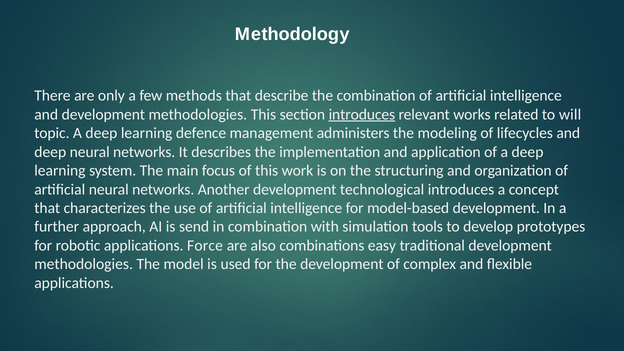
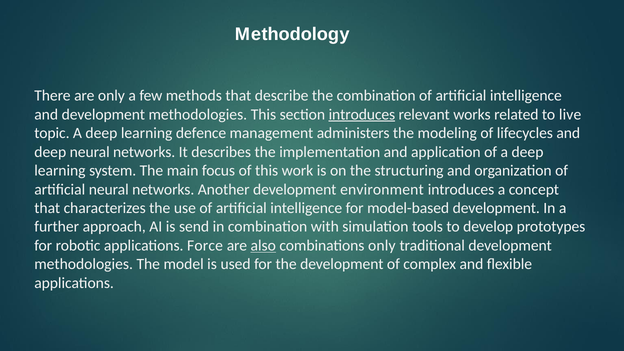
will: will -> live (570, 115)
technological: technological -> environment (382, 189)
also underline: none -> present (263, 246)
combinations easy: easy -> only (382, 246)
